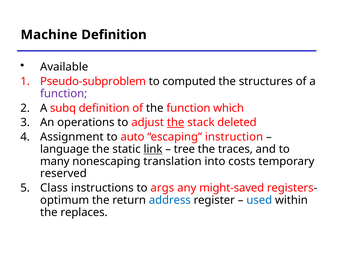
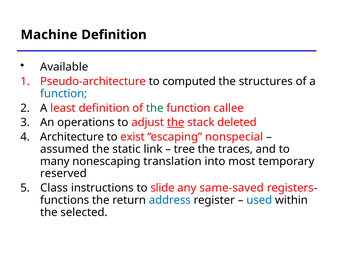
Pseudo-subproblem: Pseudo-subproblem -> Pseudo-architecture (93, 82)
function colour: purple -> blue (64, 94)
subq: subq -> least (63, 108)
the colour: black -> green (155, 108)
which: which -> callee (229, 108)
Assignment: Assignment -> Architecture (72, 137)
auto: auto -> exist (132, 137)
instruction: instruction -> nonspecial (234, 137)
language: language -> assumed (65, 149)
link underline: present -> none (153, 149)
costs: costs -> most (242, 161)
args: args -> slide (162, 188)
might-saved: might-saved -> same-saved (232, 188)
optimum: optimum -> functions (65, 200)
replaces: replaces -> selected (84, 213)
